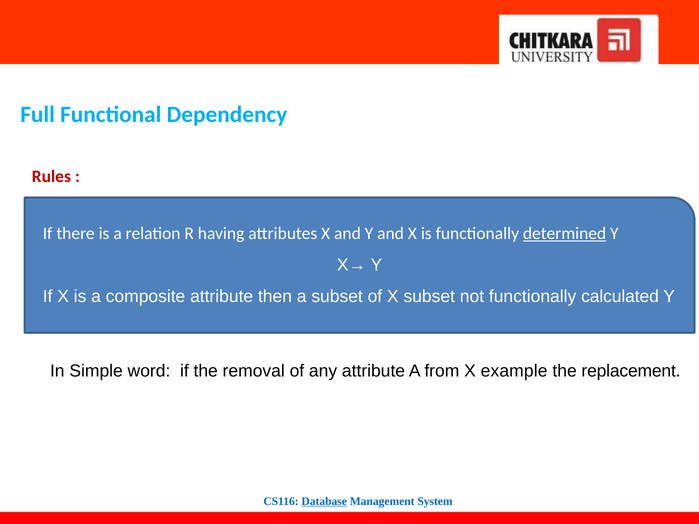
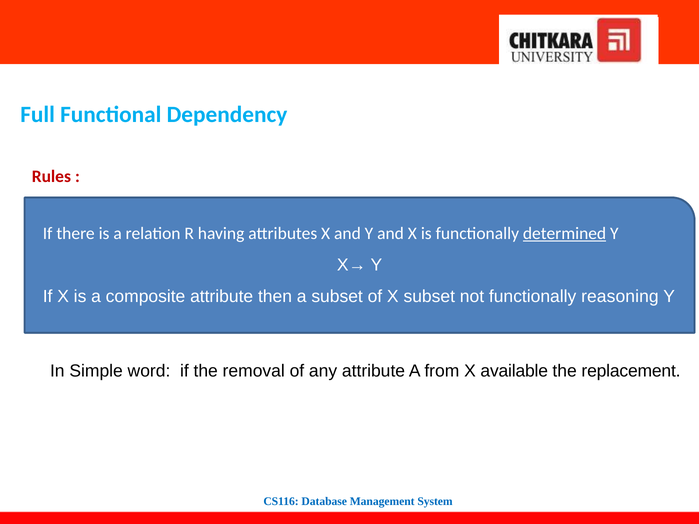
calculated: calculated -> reasoning (620, 296)
example: example -> available (514, 371)
Database underline: present -> none (324, 502)
